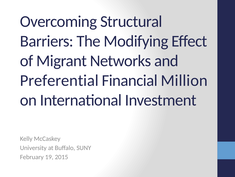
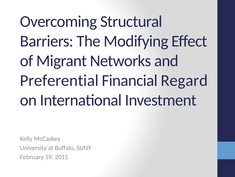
Million: Million -> Regard (184, 80)
